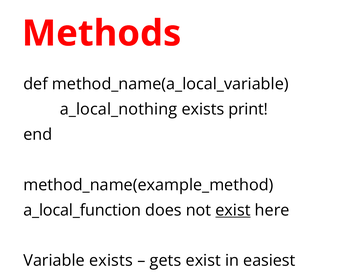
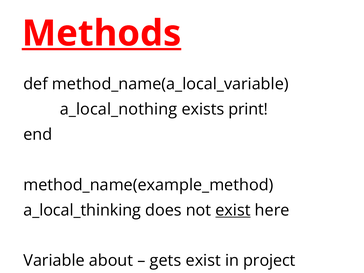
Methods underline: none -> present (102, 33)
a_local_function: a_local_function -> a_local_thinking (82, 210)
Variable exists: exists -> about (111, 261)
easiest: easiest -> project (269, 261)
